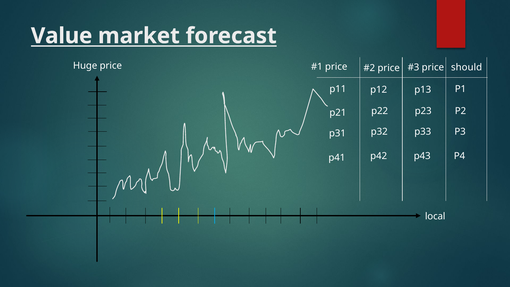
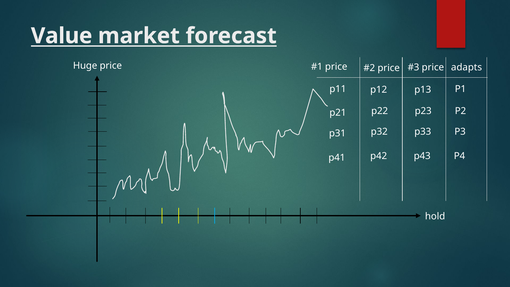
should: should -> adapts (467, 67)
local: local -> hold (435, 216)
